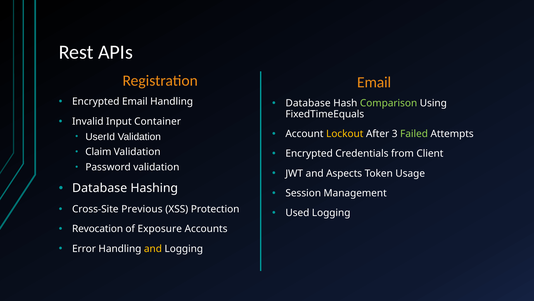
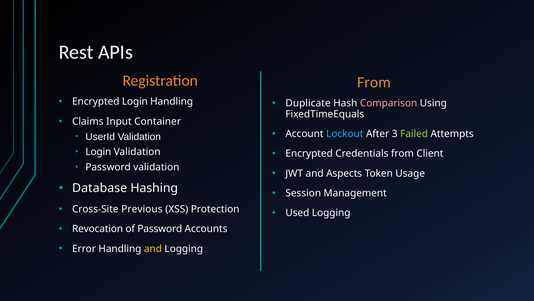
Registration Email: Email -> From (374, 82)
Encrypted Email: Email -> Login (135, 101)
Database: Database -> Duplicate (308, 103)
Comparison colour: light green -> pink (389, 103)
Invalid: Invalid -> Claims (88, 121)
Lockout colour: yellow -> light blue (345, 134)
Claim: Claim -> Login (98, 152)
of Exposure: Exposure -> Password (160, 229)
